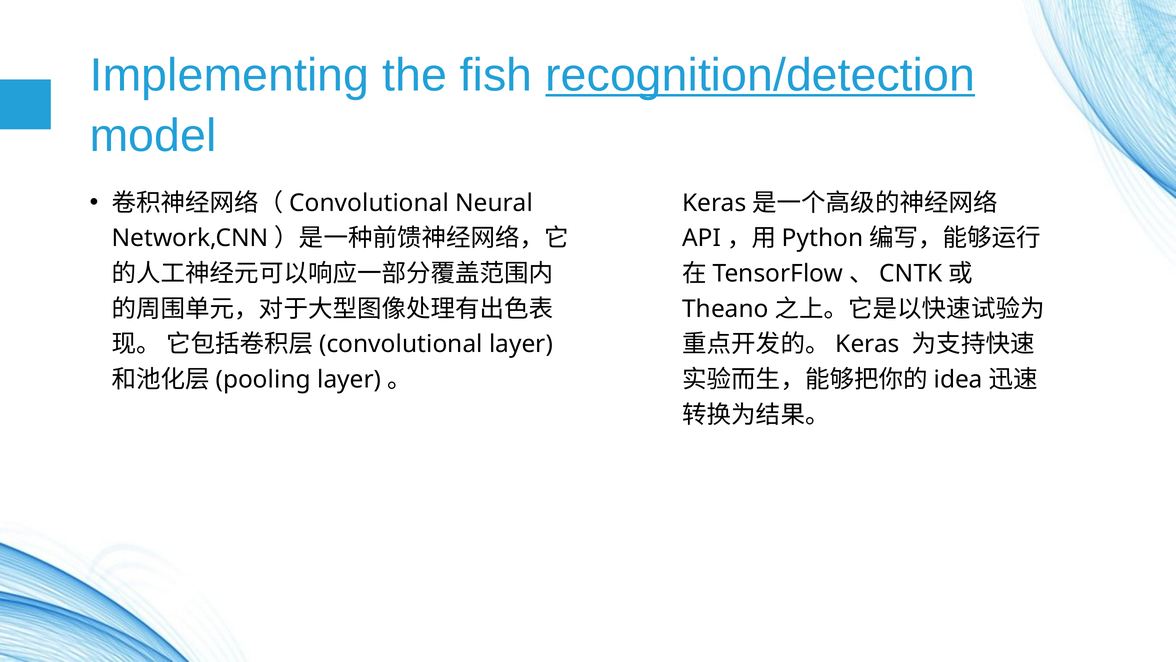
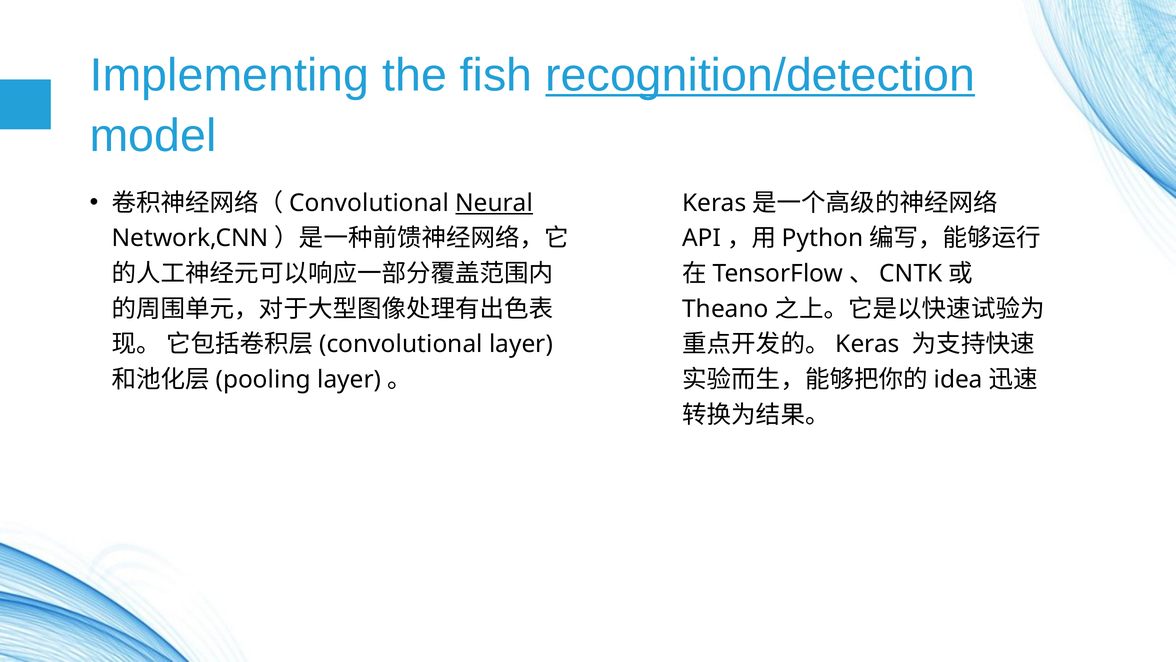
Neural underline: none -> present (494, 203)
